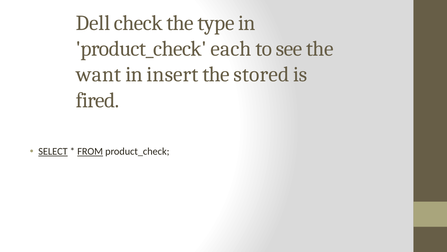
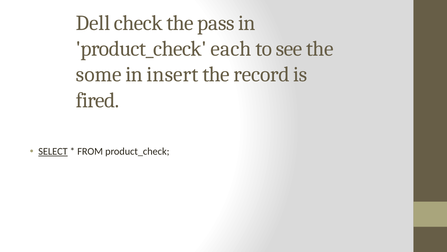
type: type -> pass (216, 23)
want: want -> some (99, 74)
stored: stored -> record (262, 74)
FROM underline: present -> none (90, 151)
